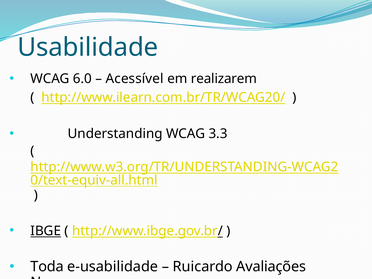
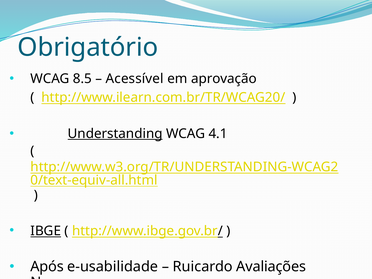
Usabilidade: Usabilidade -> Obrigatório (88, 47)
6.0: 6.0 -> 8.5 (82, 79)
realizarem: realizarem -> aprovação (224, 79)
Understanding underline: none -> present (115, 134)
3.3: 3.3 -> 4.1 (218, 134)
Toda: Toda -> Após (47, 267)
